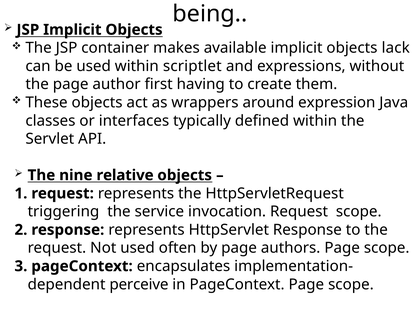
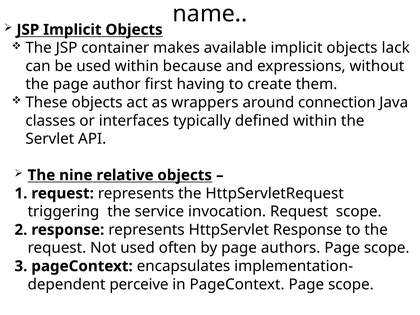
being: being -> name (210, 14)
scriptlet: scriptlet -> because (192, 66)
expression: expression -> connection (337, 102)
